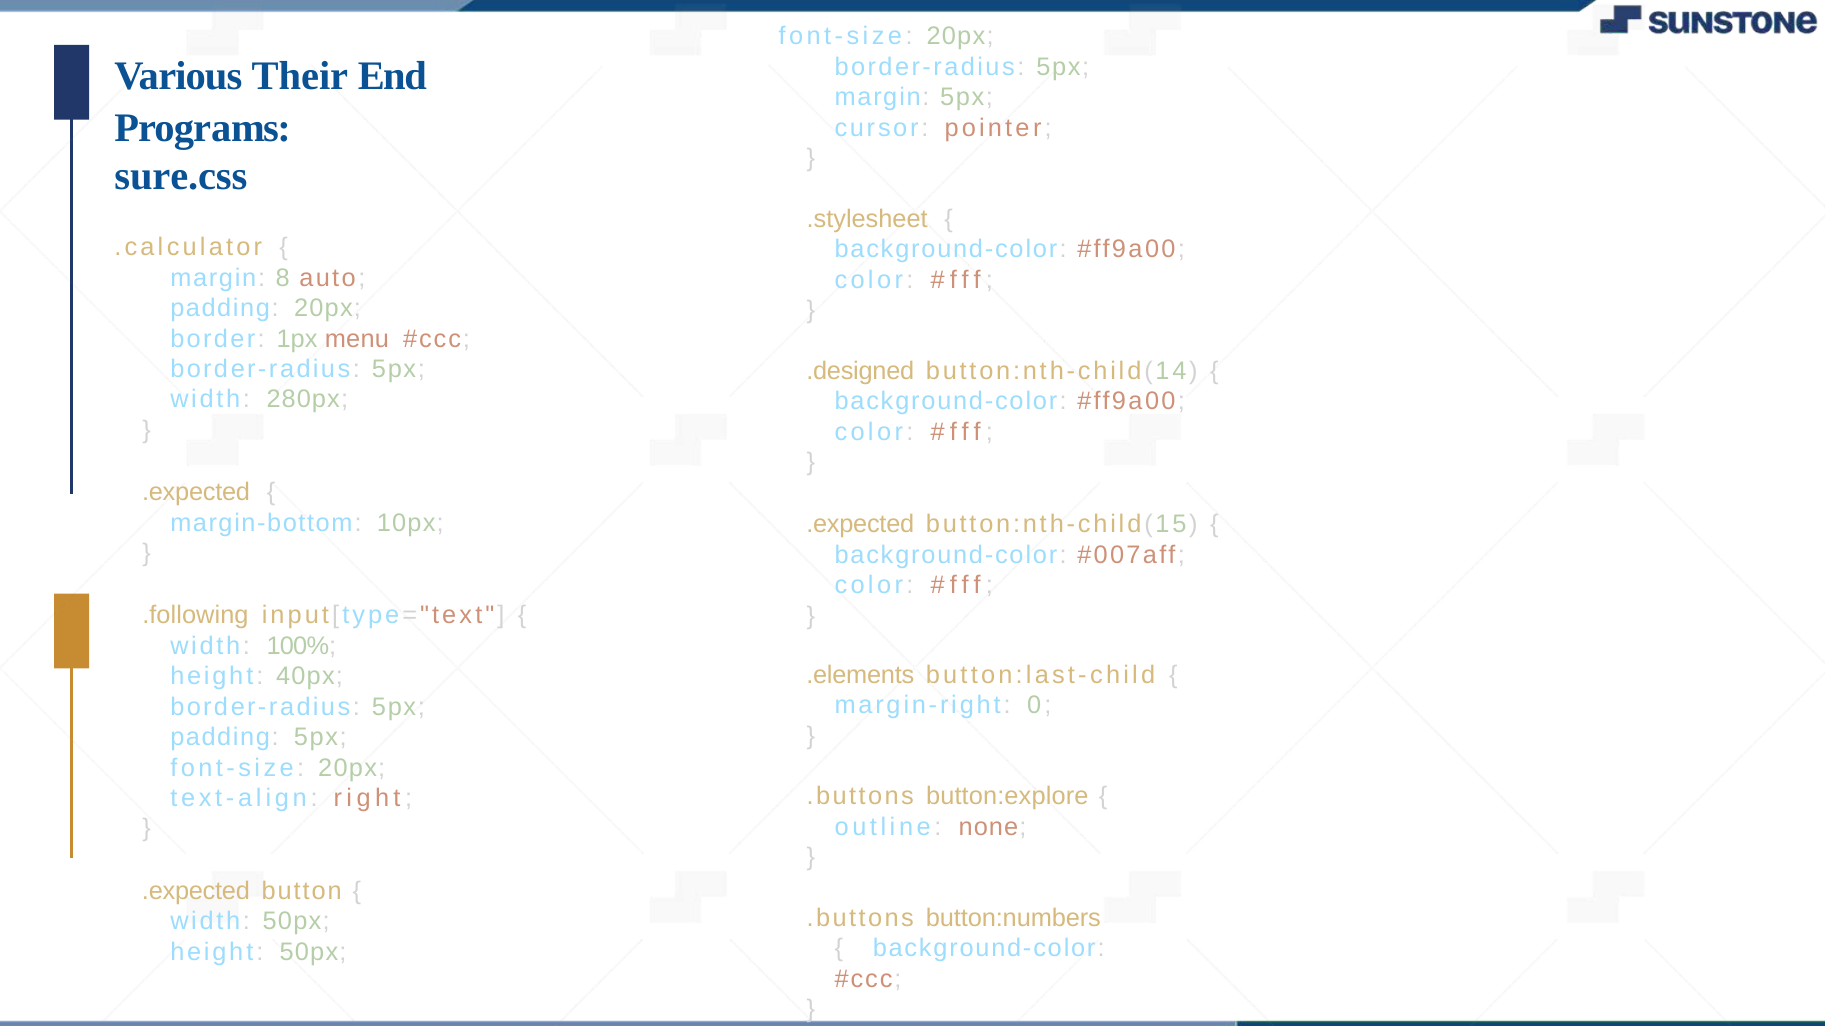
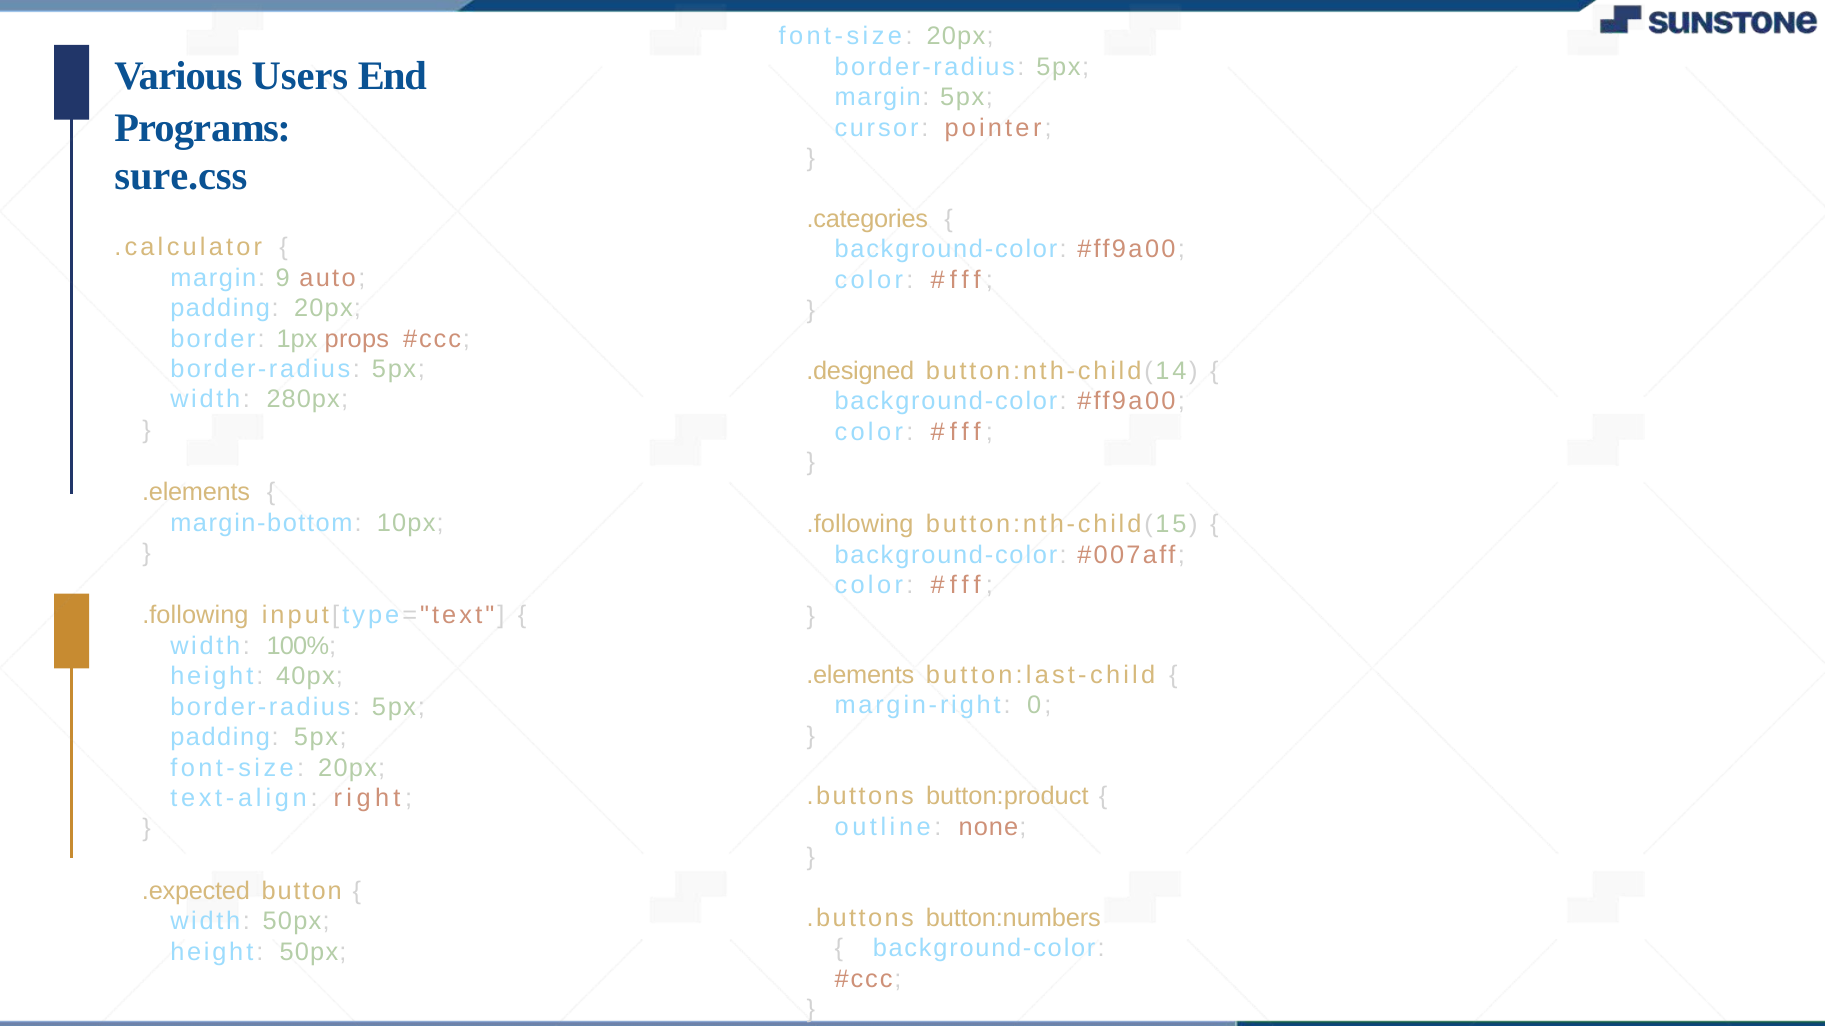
Their: Their -> Users (300, 76)
.stylesheet: .stylesheet -> .categories (867, 219)
8: 8 -> 9 (283, 278)
menu: menu -> props (357, 339)
.expected: .expected -> .elements (196, 492)
.expected: .expected -> .following (860, 525)
button:explore: button:explore -> button:product (1007, 797)
